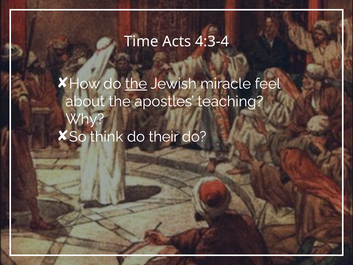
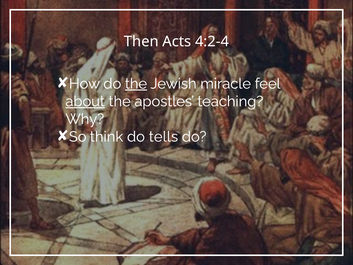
Time: Time -> Then (141, 41)
4:3-4: 4:3-4 -> 4:2-4 (212, 41)
about underline: none -> present (85, 101)
their: their -> tells (163, 137)
